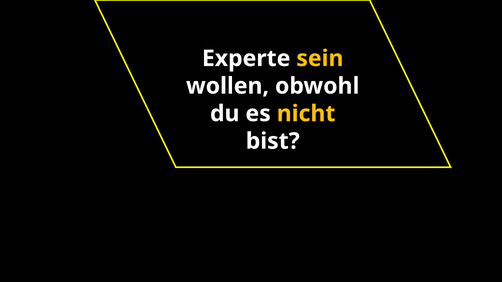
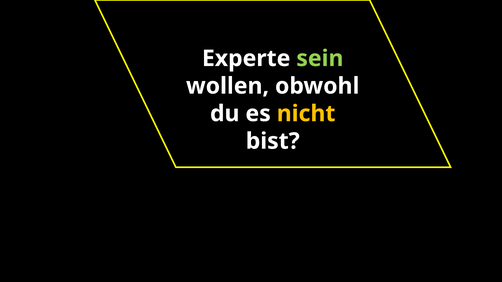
sein colour: yellow -> light green (320, 59)
